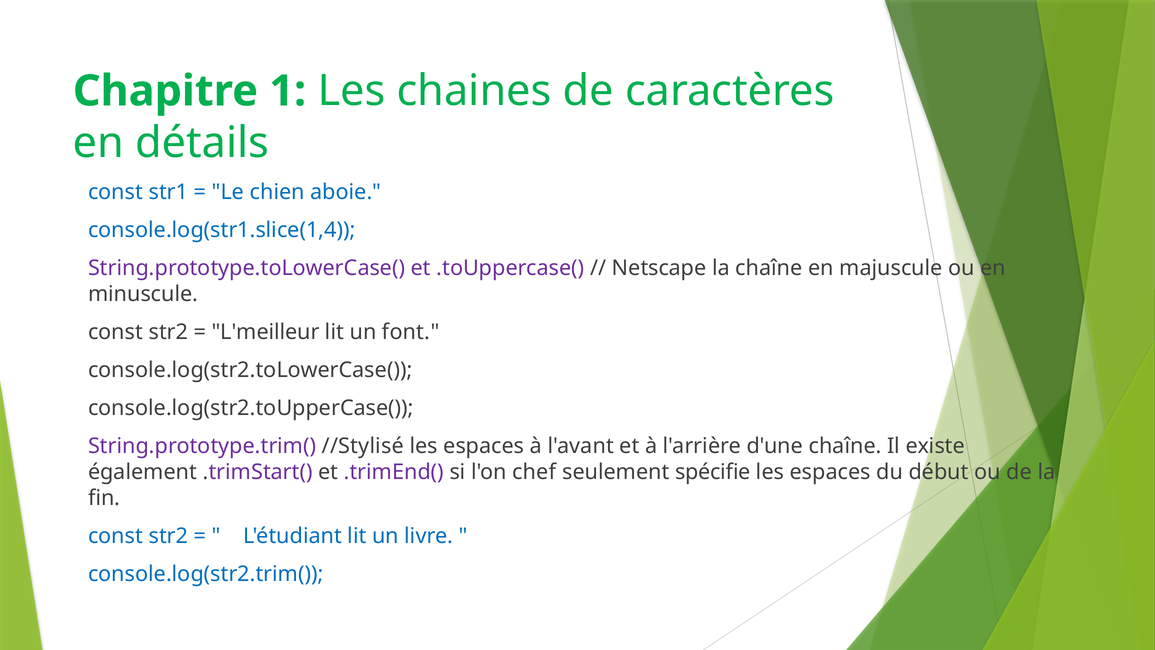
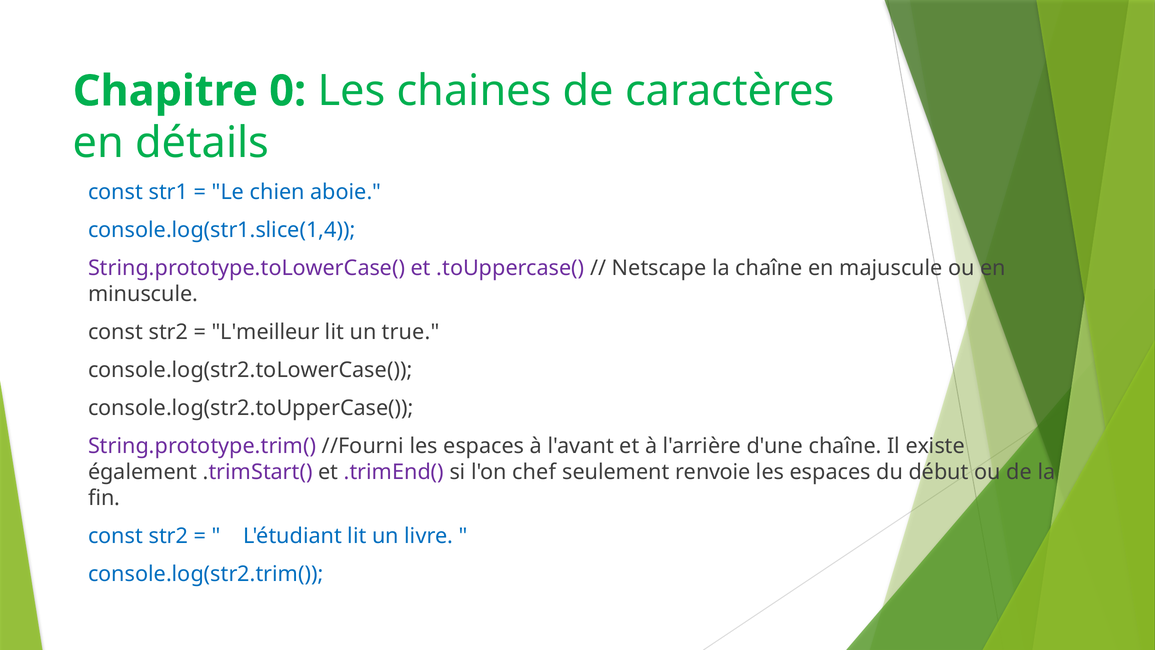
1: 1 -> 0 (288, 91)
font: font -> true (411, 332)
//Stylisé: //Stylisé -> //Fourni (363, 446)
spécifie: spécifie -> renvoie (713, 472)
